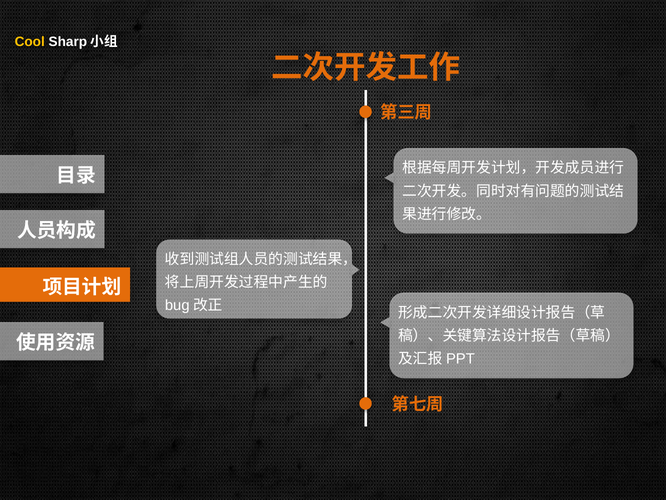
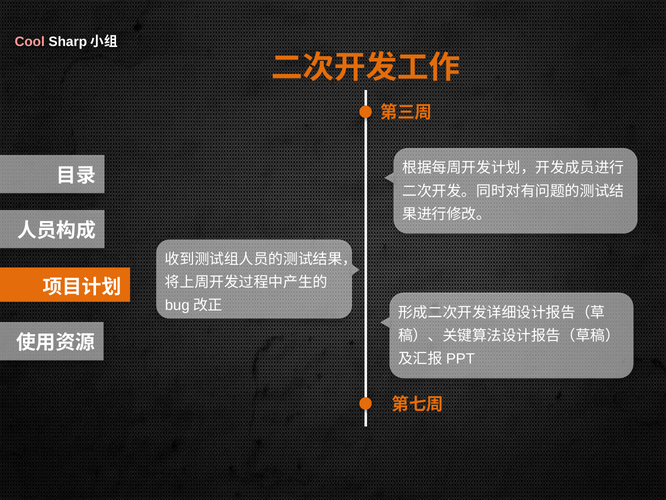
Cool colour: yellow -> pink (30, 42)
